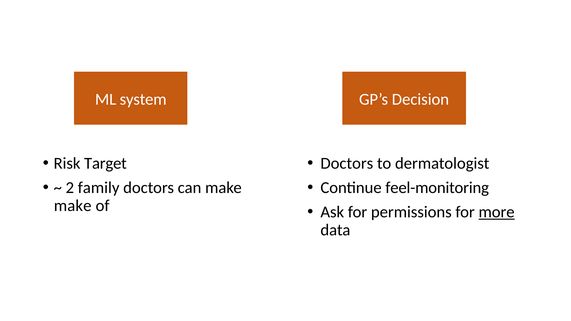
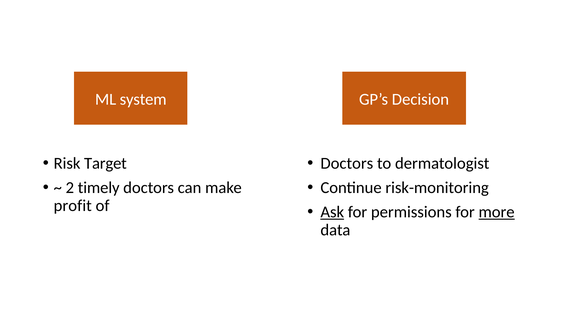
family: family -> timely (99, 188)
feel-monitoring: feel-monitoring -> risk-monitoring (437, 188)
make: make -> profit (73, 206)
Ask underline: none -> present (332, 212)
